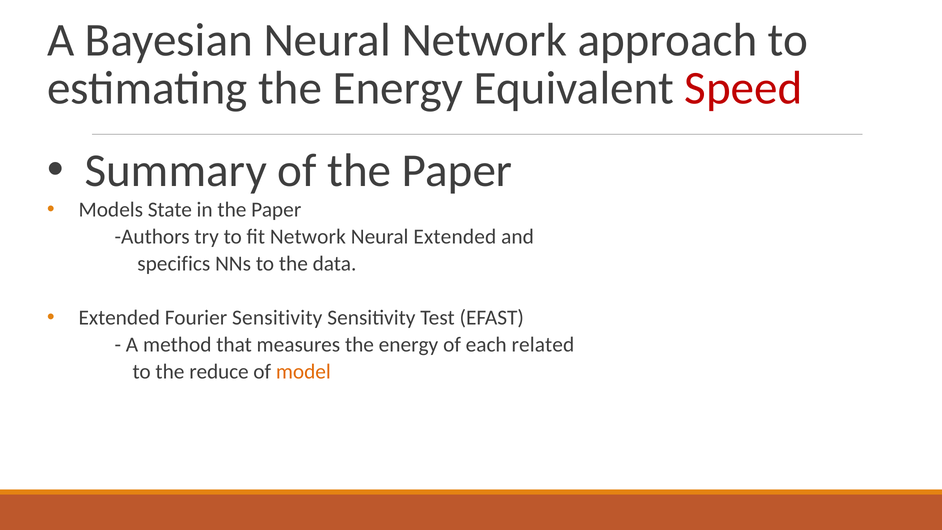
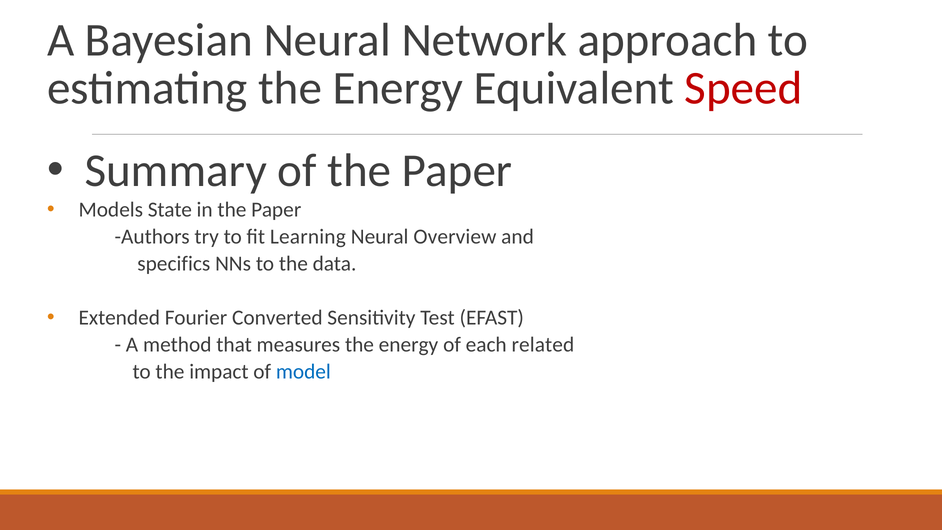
fit Network: Network -> Learning (308, 236)
Neural Extended: Extended -> Overview (455, 236)
Fourier Sensitivity: Sensitivity -> Converted (277, 317)
reduce: reduce -> impact (219, 371)
model colour: orange -> blue (303, 371)
